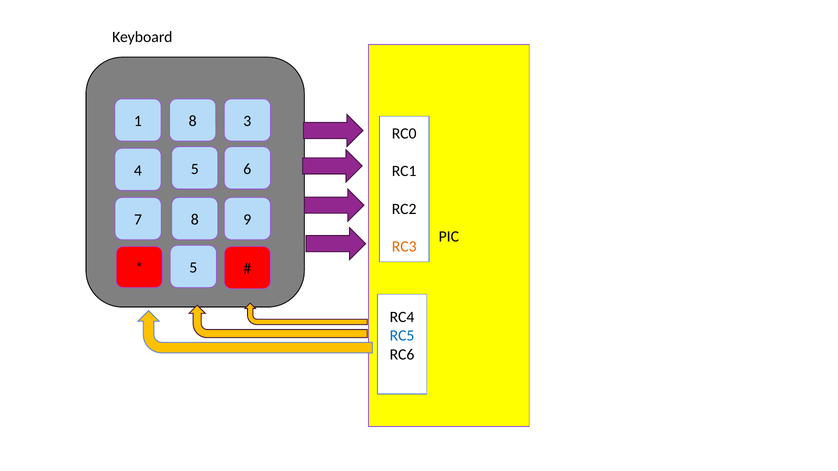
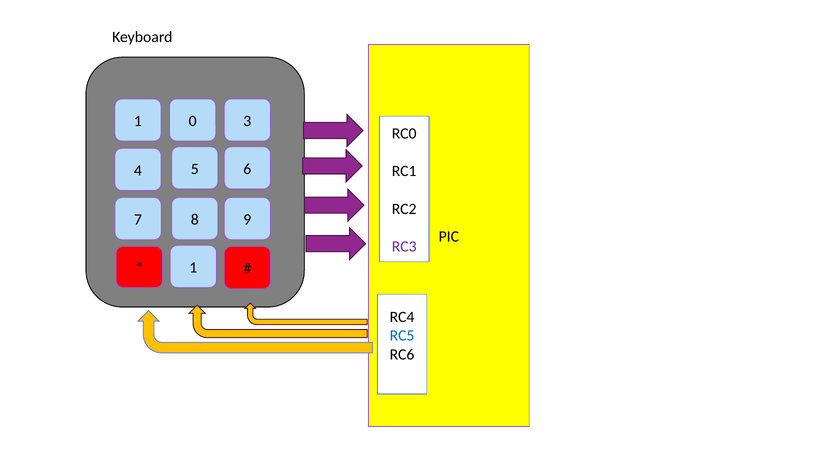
1 8: 8 -> 0 (193, 121)
RC3 colour: orange -> purple (404, 247)
5: 5 -> 1 (193, 268)
